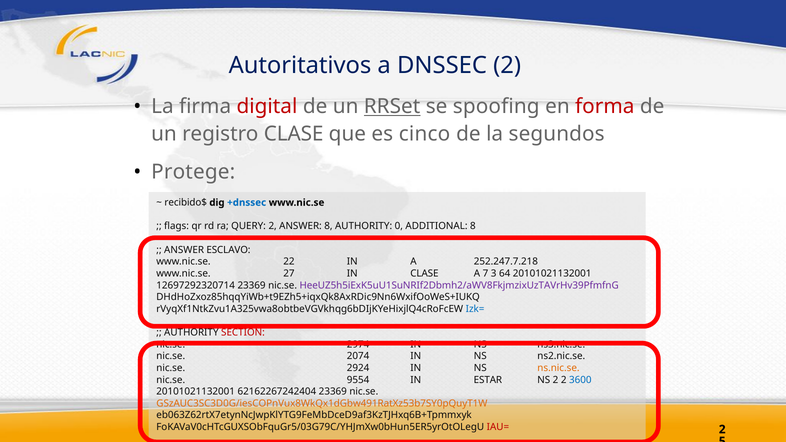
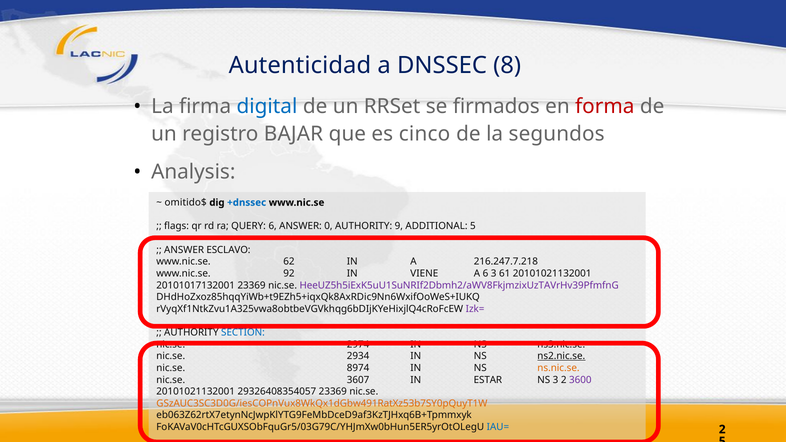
Autoritativos: Autoritativos -> Autenticidad (300, 65)
DNSSEC 2: 2 -> 8 (507, 65)
digital colour: red -> blue (267, 107)
RRSet underline: present -> none (392, 107)
spoofing: spoofing -> firmados (496, 107)
registro CLASE: CLASE -> BAJAR (293, 134)
Protege: Protege -> Analysis (193, 172)
recibido$: recibido$ -> omitido$ (186, 203)
QUERY 2: 2 -> 6 (273, 226)
ANSWER 8: 8 -> 0 (328, 226)
0: 0 -> 9 (399, 226)
ADDITIONAL 8: 8 -> 5 (473, 226)
22: 22 -> 62 (289, 262)
252.247.7.218: 252.247.7.218 -> 216.247.7.218 (506, 262)
27: 27 -> 92 (289, 274)
IN CLASE: CLASE -> VIENE (424, 274)
A 7: 7 -> 6 (485, 274)
64: 64 -> 61 (505, 274)
12697292320714: 12697292320714 -> 20101017132001 (196, 285)
Izk= colour: blue -> purple (475, 309)
SECTION colour: red -> blue (243, 333)
2074: 2074 -> 2934 (358, 356)
ns2.nic.se underline: none -> present (561, 356)
2924: 2924 -> 8974 (358, 368)
9554: 9554 -> 3607 (358, 380)
NS 2: 2 -> 3 (556, 380)
3600 colour: blue -> purple (580, 380)
62162267242404: 62162267242404 -> 29326408354057 (277, 392)
IAU= colour: red -> blue (498, 427)
